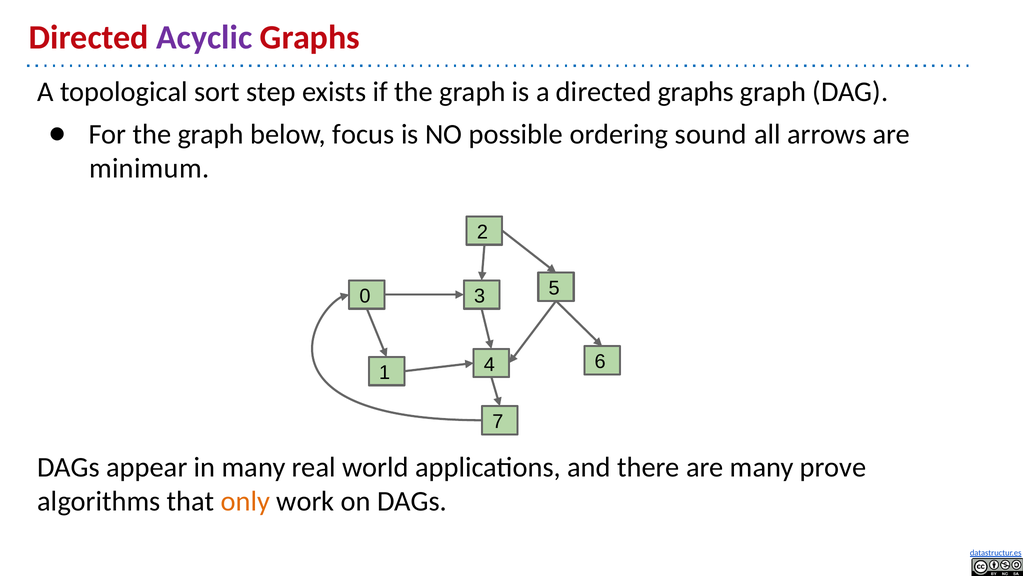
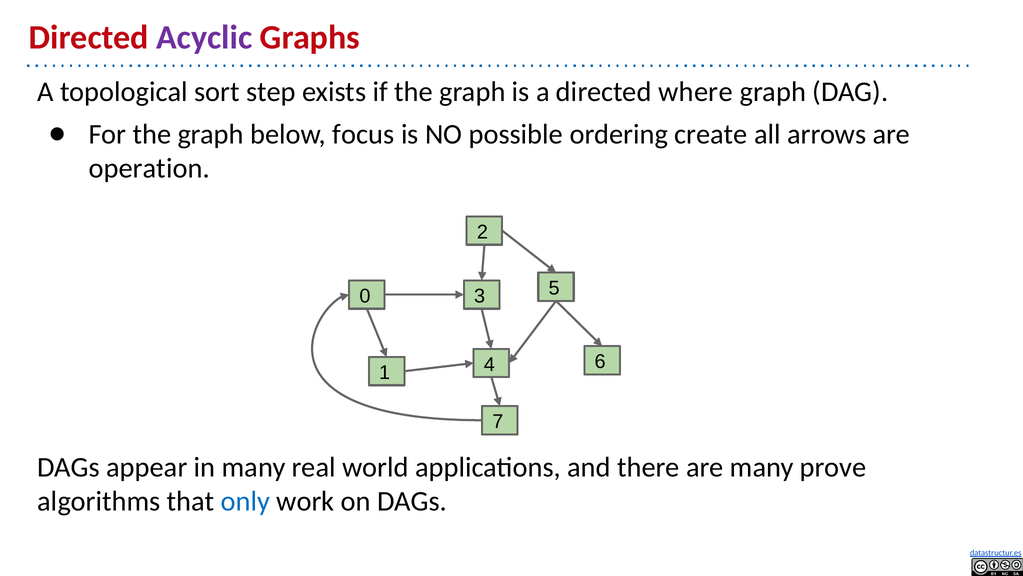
directed graphs: graphs -> where (696, 92)
sound: sound -> create (711, 134)
minimum: minimum -> operation (149, 168)
only colour: orange -> blue (245, 501)
